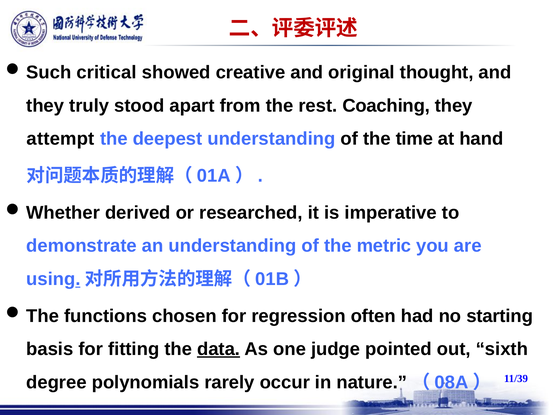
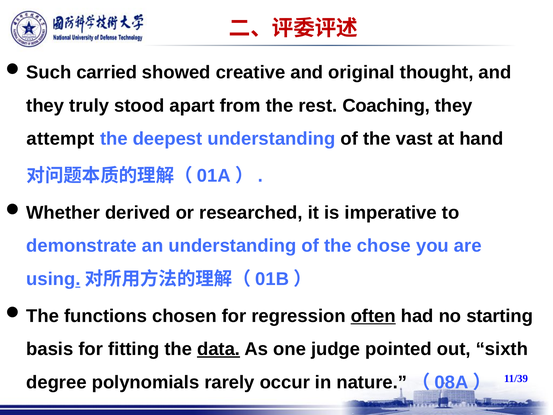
critical: critical -> carried (107, 72)
time: time -> vast (414, 139)
metric: metric -> chose (384, 246)
often underline: none -> present (373, 316)
